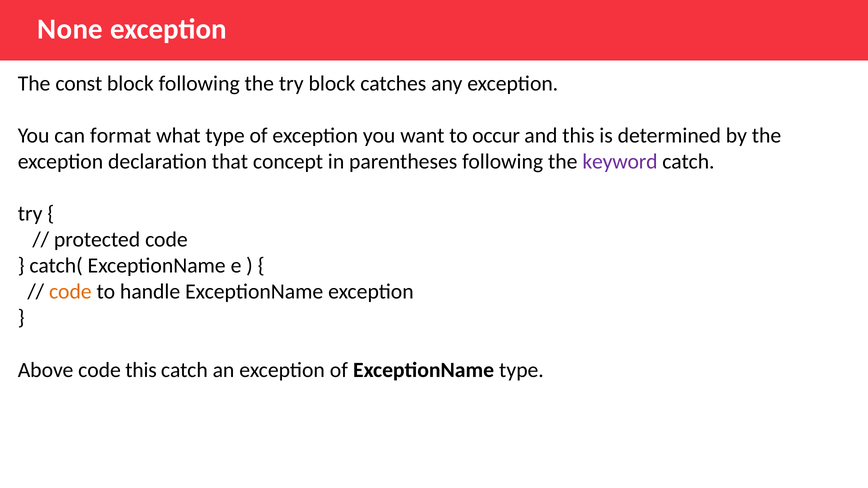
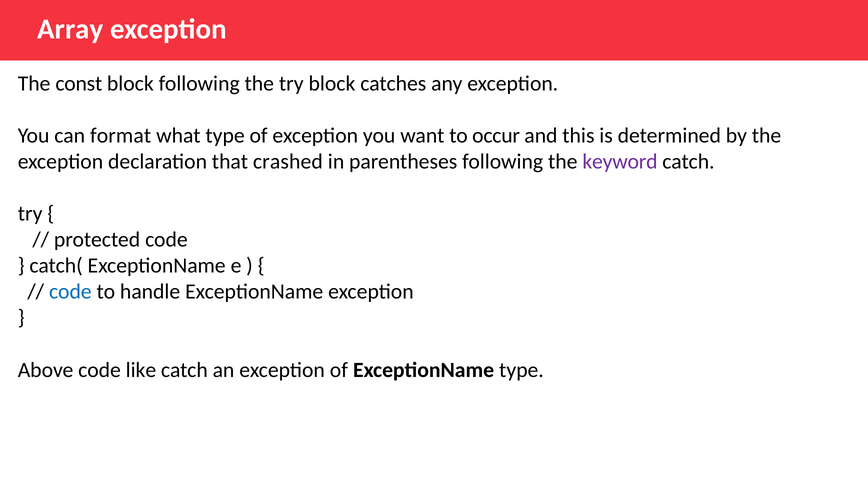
None: None -> Array (70, 29)
concept: concept -> crashed (288, 162)
code colour: orange -> blue (70, 292)
code this: this -> like (141, 370)
